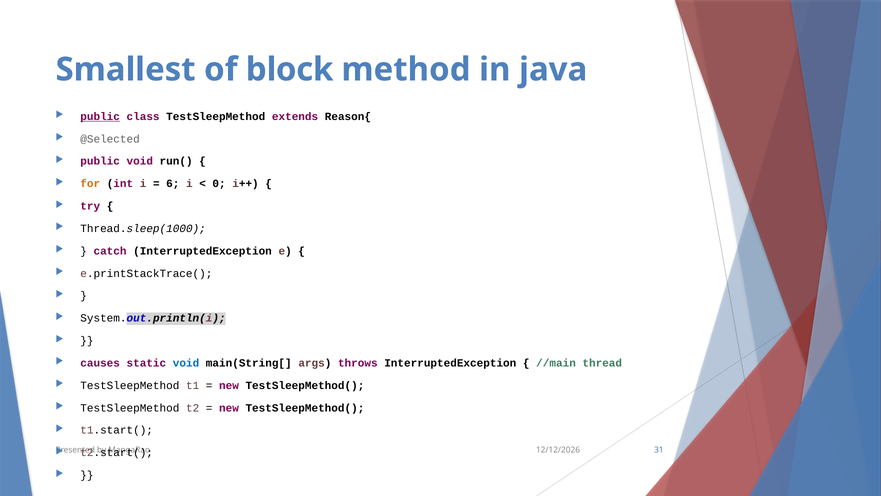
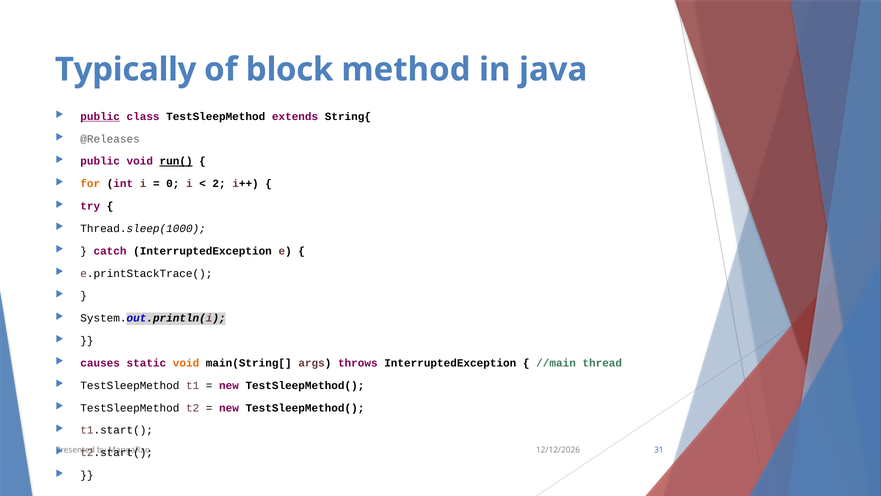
Smallest: Smallest -> Typically (126, 69)
Reason{: Reason{ -> String{ (348, 116)
@Selected: @Selected -> @Releases (110, 139)
run( underline: none -> present (176, 161)
6: 6 -> 0 (173, 184)
0: 0 -> 2 (219, 184)
void colour: blue -> orange (186, 363)
